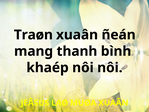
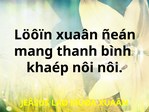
Traøn: Traøn -> Löôïn (33, 35)
